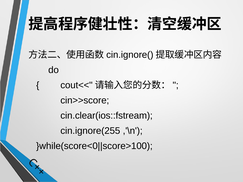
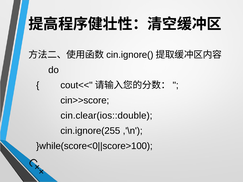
cin.clear(ios::fstream: cin.clear(ios::fstream -> cin.clear(ios::double (106, 116)
